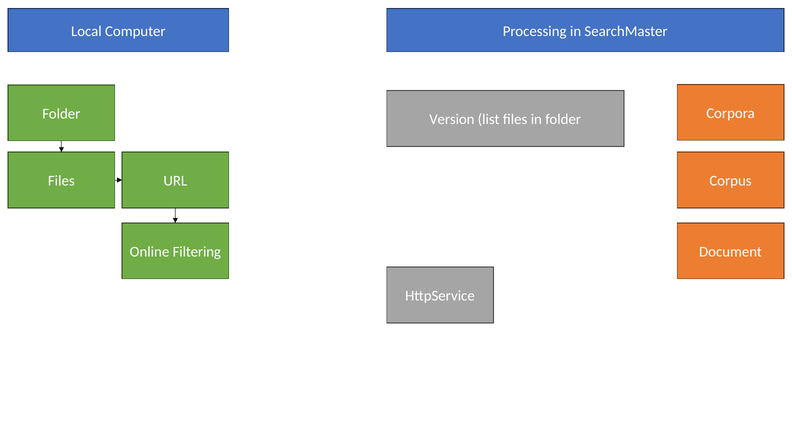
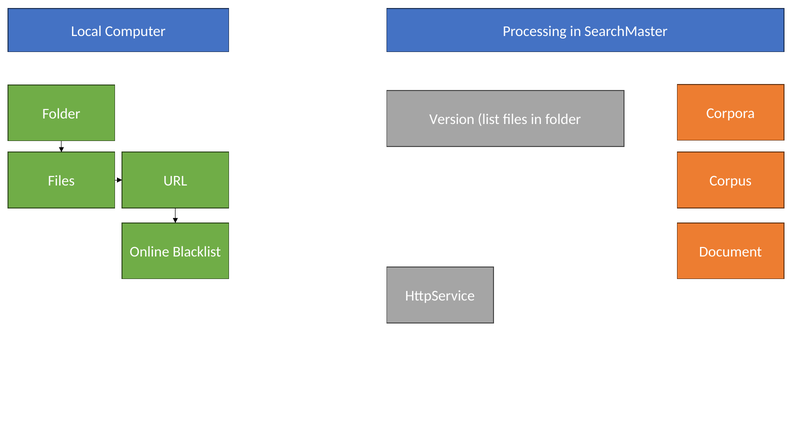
Filtering: Filtering -> Blacklist (197, 252)
